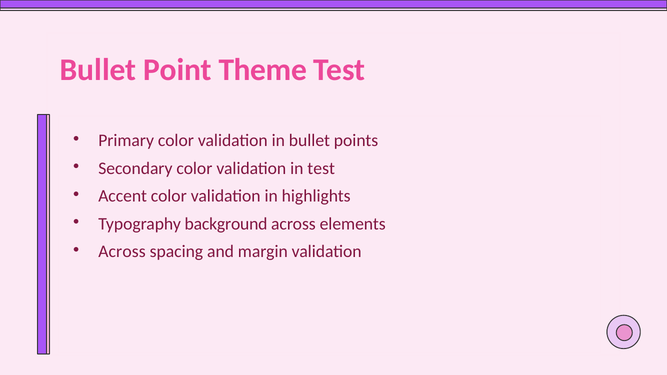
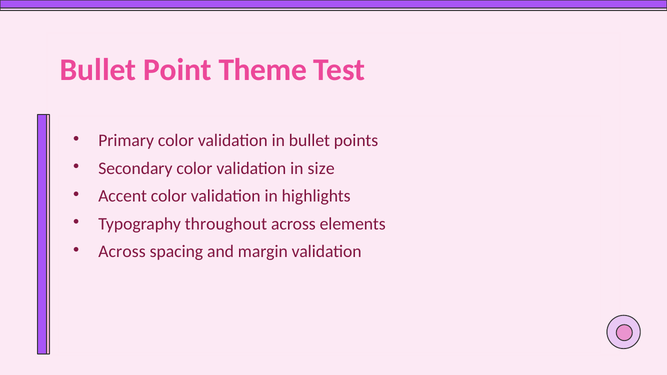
in test: test -> size (321, 168)
background: background -> throughout (226, 224)
